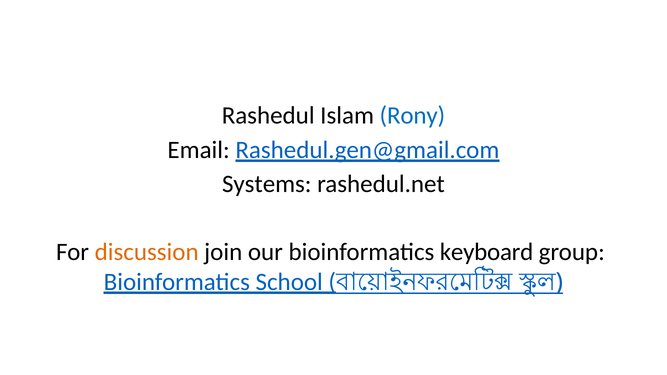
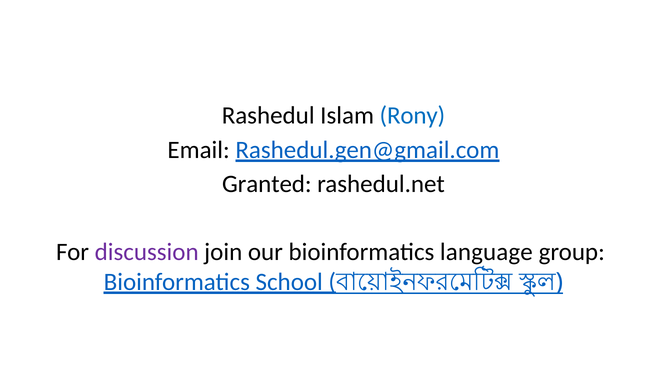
Systems: Systems -> Granted (267, 184)
discussion colour: orange -> purple (147, 252)
keyboard: keyboard -> language (486, 252)
